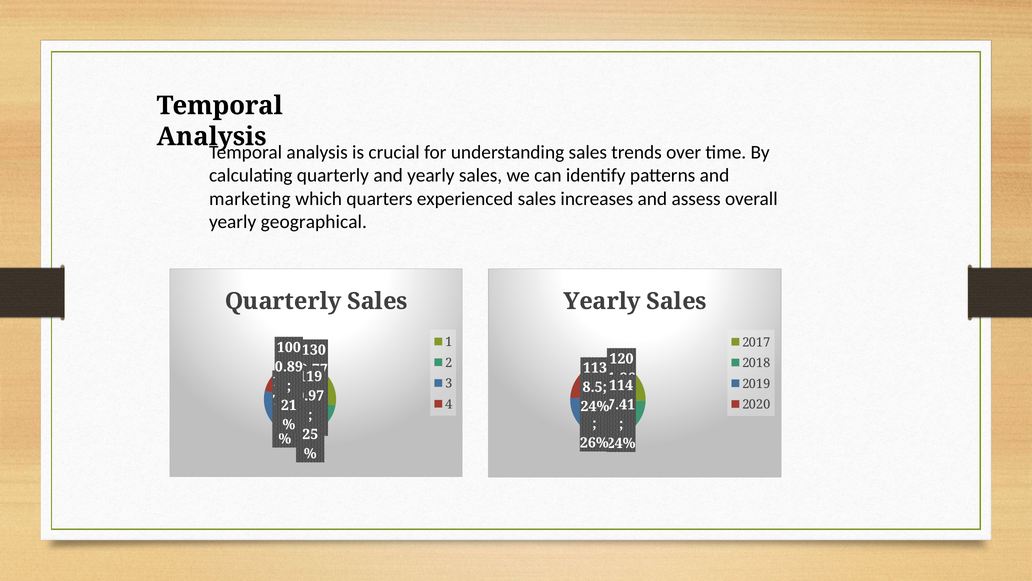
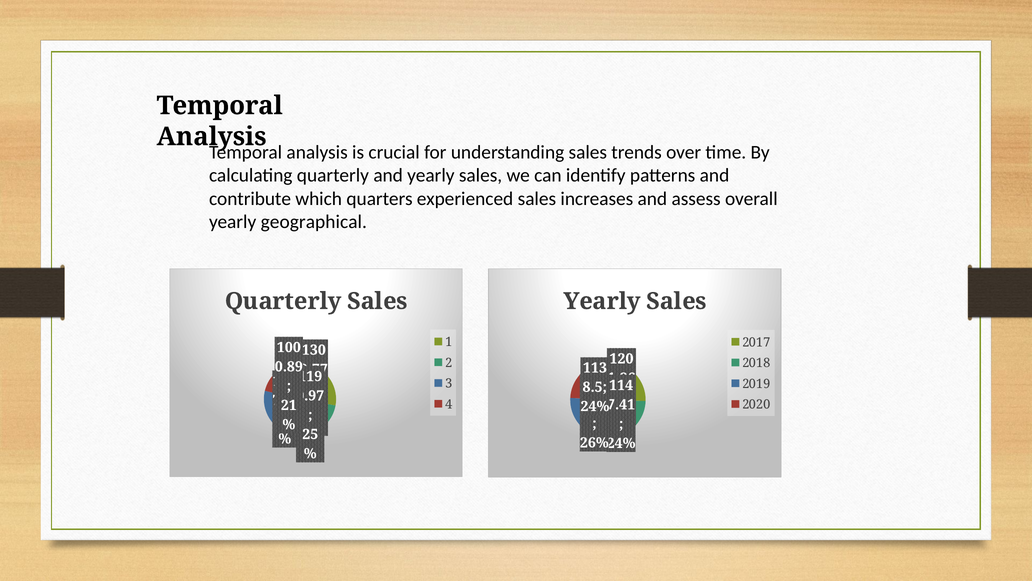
marketing: marketing -> contribute (250, 198)
